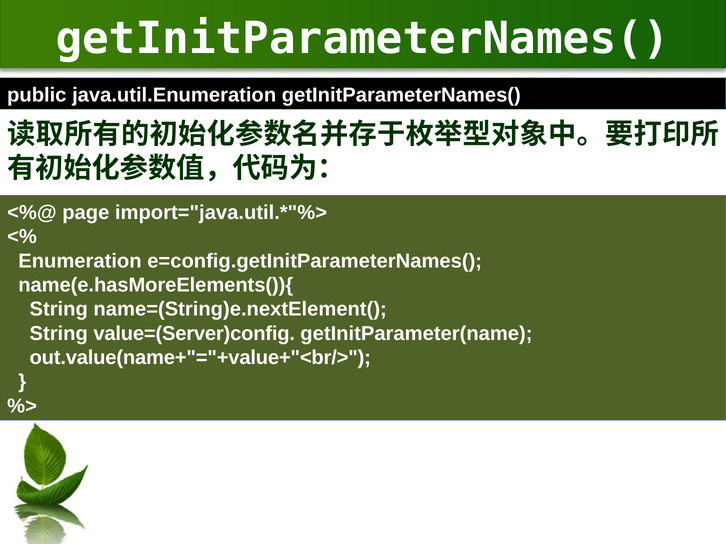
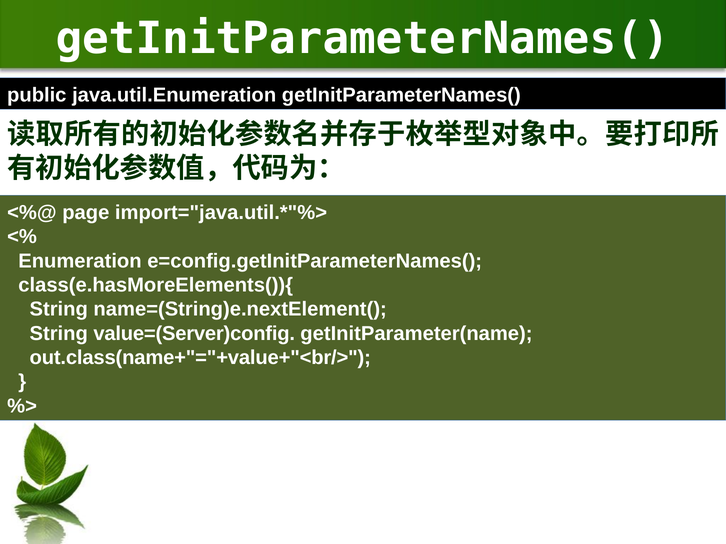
name(e.hasMoreElements()){: name(e.hasMoreElements()){ -> class(e.hasMoreElements()){ (156, 285)
out.value(name+"="+value+"<br/>: out.value(name+"="+value+"<br/> -> out.class(name+"="+value+"<br/> (200, 358)
